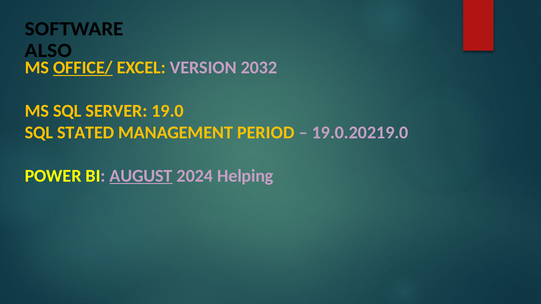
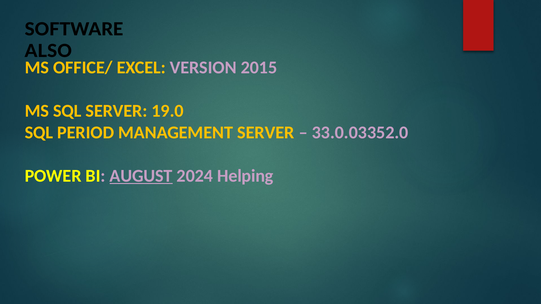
OFFICE/ underline: present -> none (83, 68)
2032: 2032 -> 2015 (259, 68)
STATED: STATED -> PERIOD (86, 133)
MANAGEMENT PERIOD: PERIOD -> SERVER (266, 133)
19.0.20219.0: 19.0.20219.0 -> 33.0.03352.0 (360, 133)
